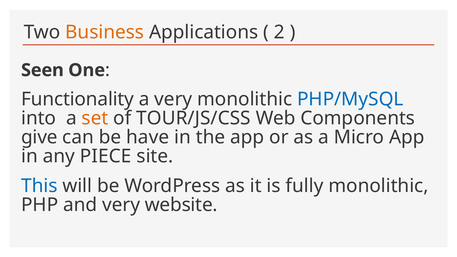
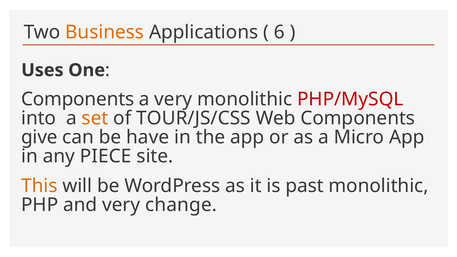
2: 2 -> 6 (279, 32)
Seen: Seen -> Uses (42, 70)
Functionality: Functionality -> Components (78, 99)
PHP/MySQL colour: blue -> red (350, 99)
This colour: blue -> orange (39, 186)
fully: fully -> past (305, 186)
website: website -> change (181, 205)
